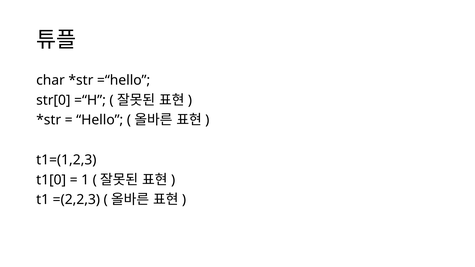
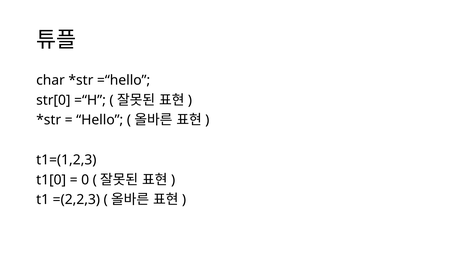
1: 1 -> 0 (85, 180)
